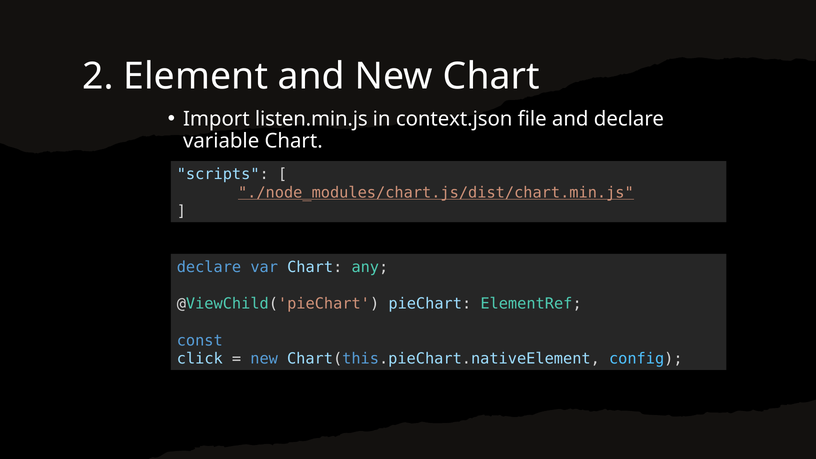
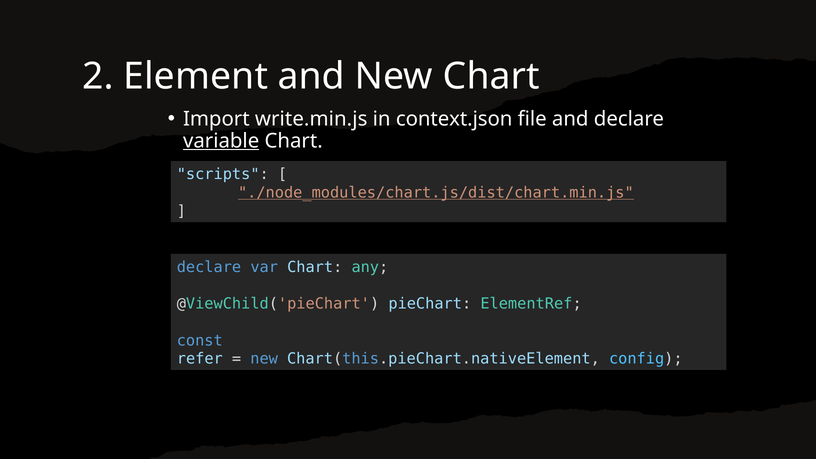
listen.min.js: listen.min.js -> write.min.js (311, 119)
variable underline: none -> present (221, 141)
click: click -> refer (200, 359)
